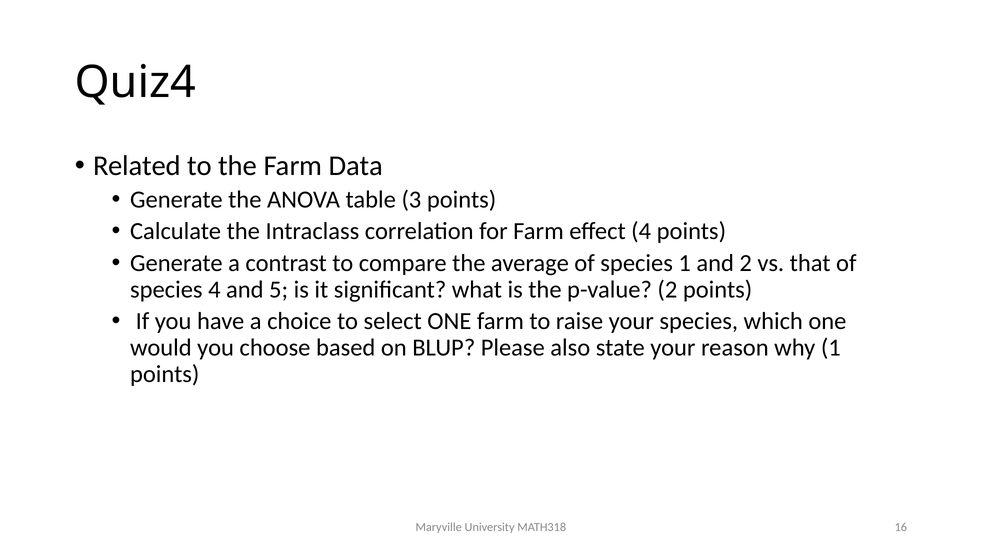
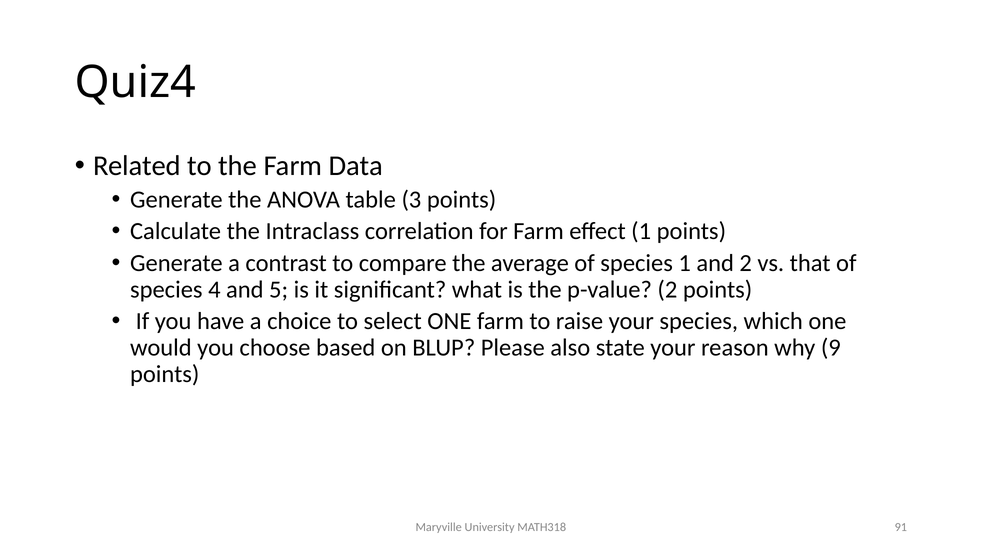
effect 4: 4 -> 1 (641, 231)
why 1: 1 -> 9 (831, 348)
16: 16 -> 91 (901, 527)
